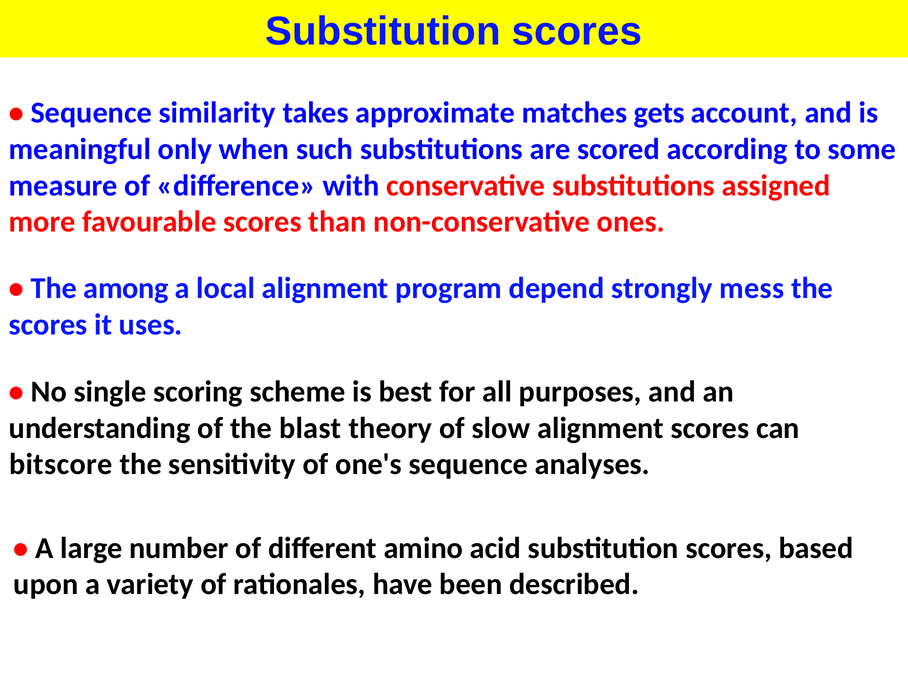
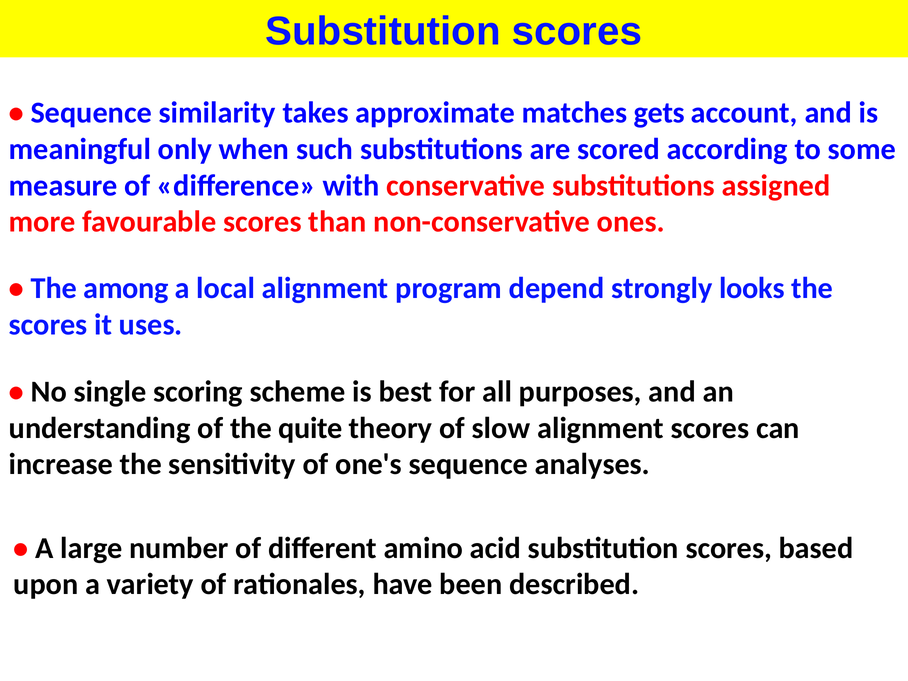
mess: mess -> looks (752, 288)
blast: blast -> quite (311, 428)
bitscore: bitscore -> increase (61, 464)
